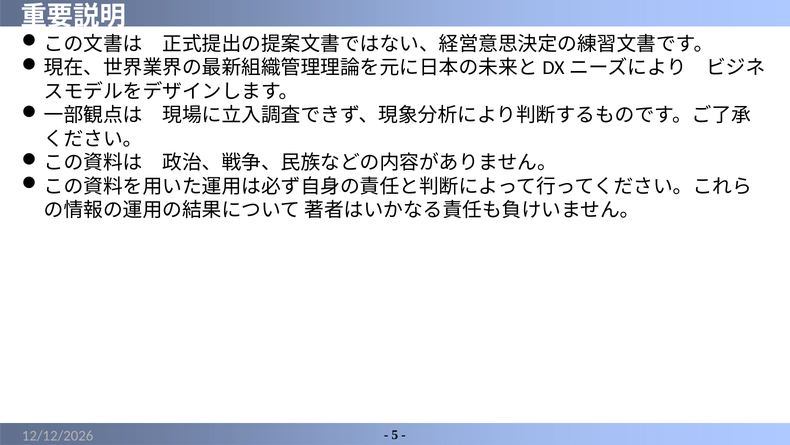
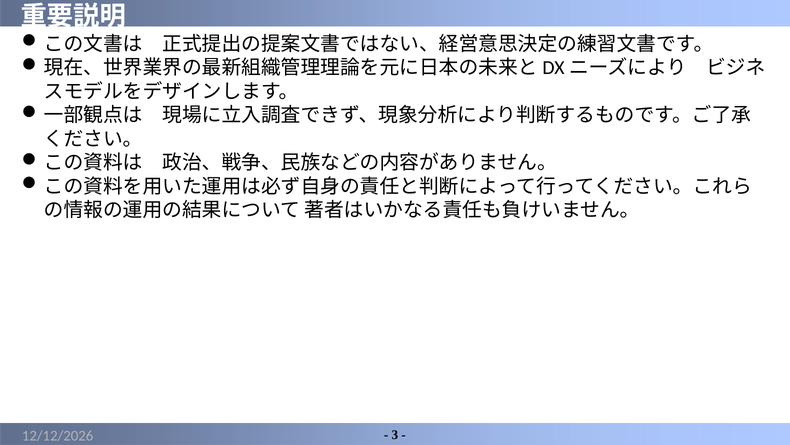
5: 5 -> 3 (395, 434)
